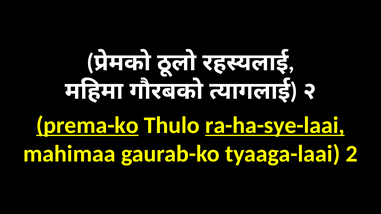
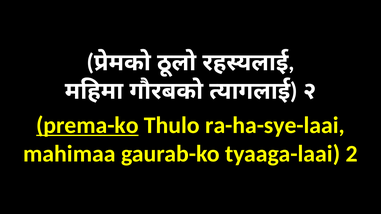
ra-ha-sye-laai underline: present -> none (275, 125)
